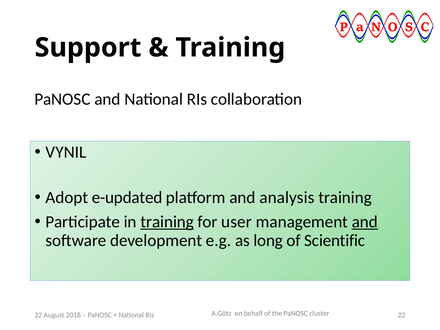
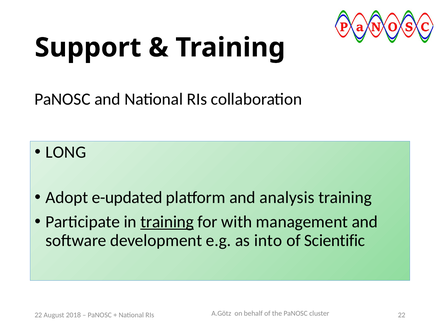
VYNIL: VYNIL -> LONG (66, 152)
user: user -> with (237, 222)
and underline: present -> none (365, 222)
long: long -> into (268, 240)
